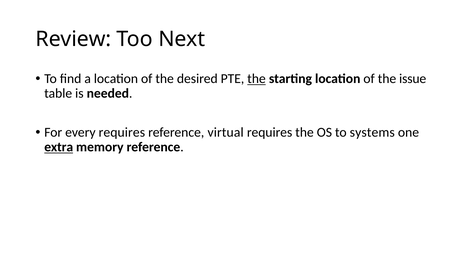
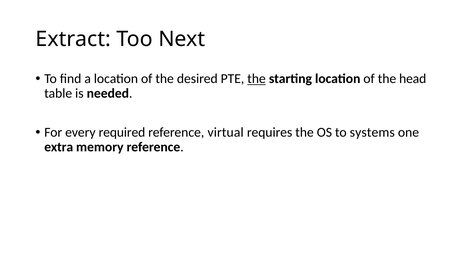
Review: Review -> Extract (73, 39)
issue: issue -> head (413, 79)
every requires: requires -> required (122, 133)
extra underline: present -> none (59, 147)
